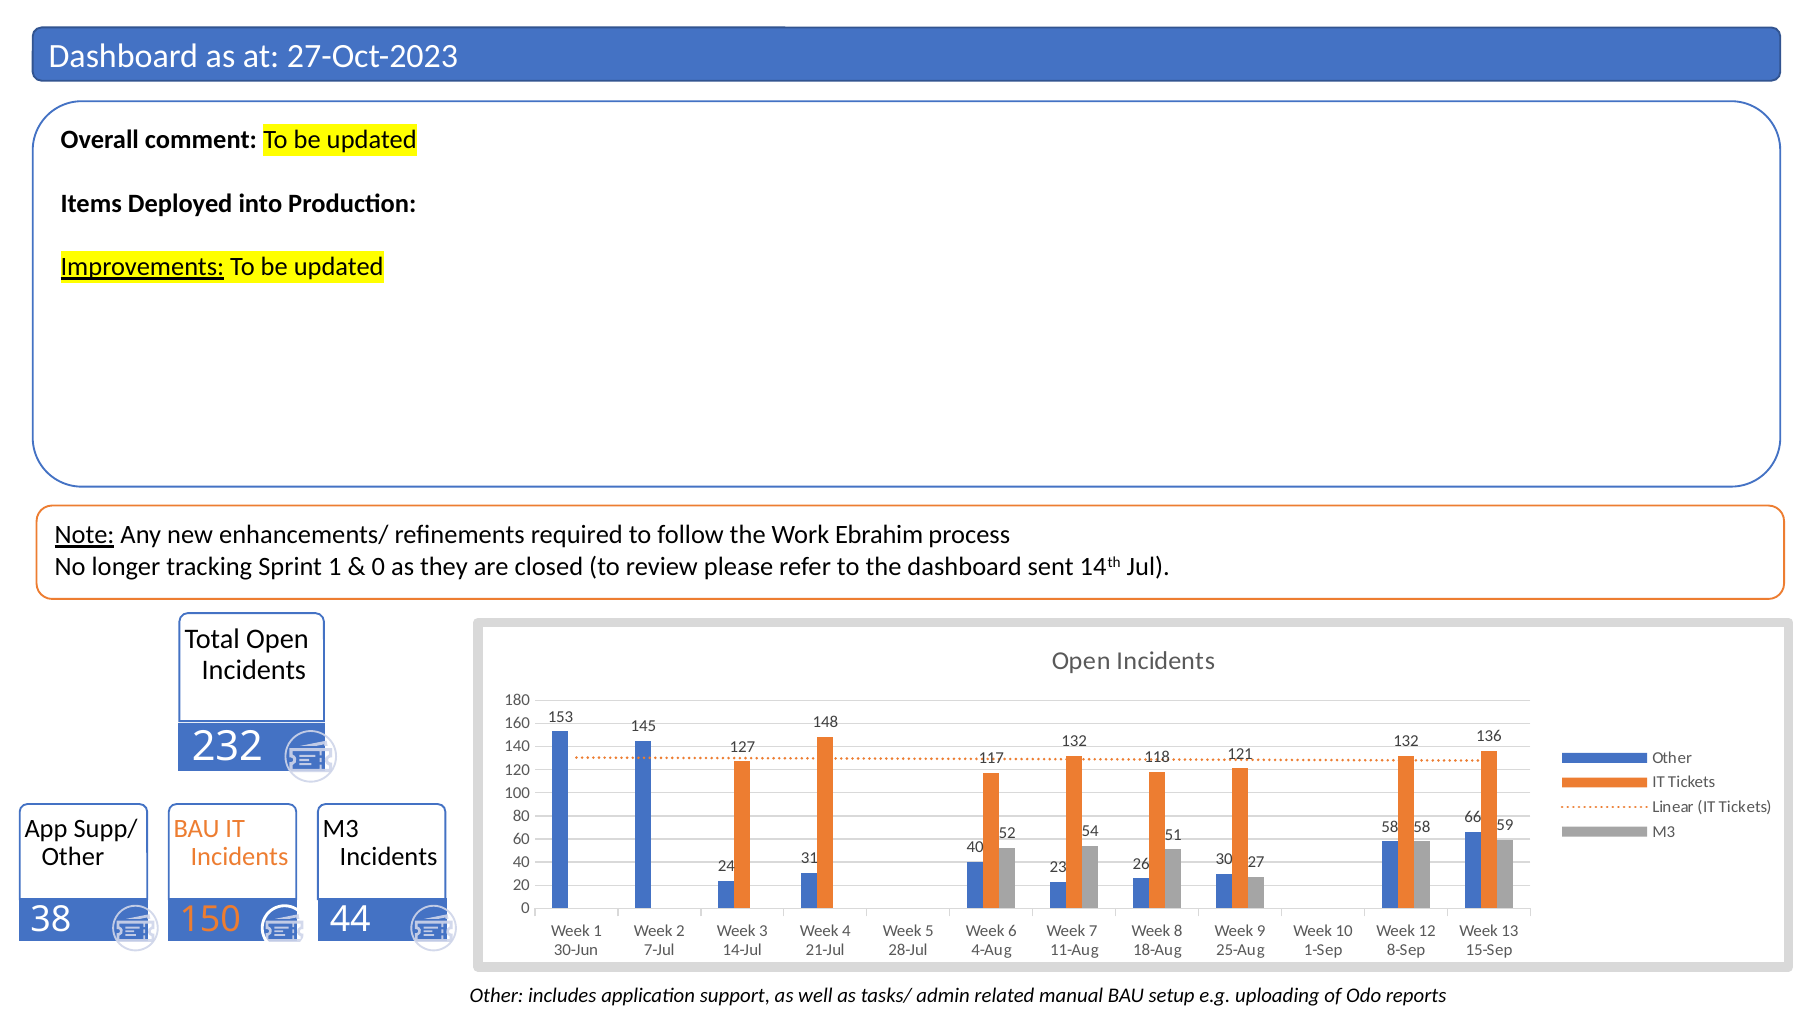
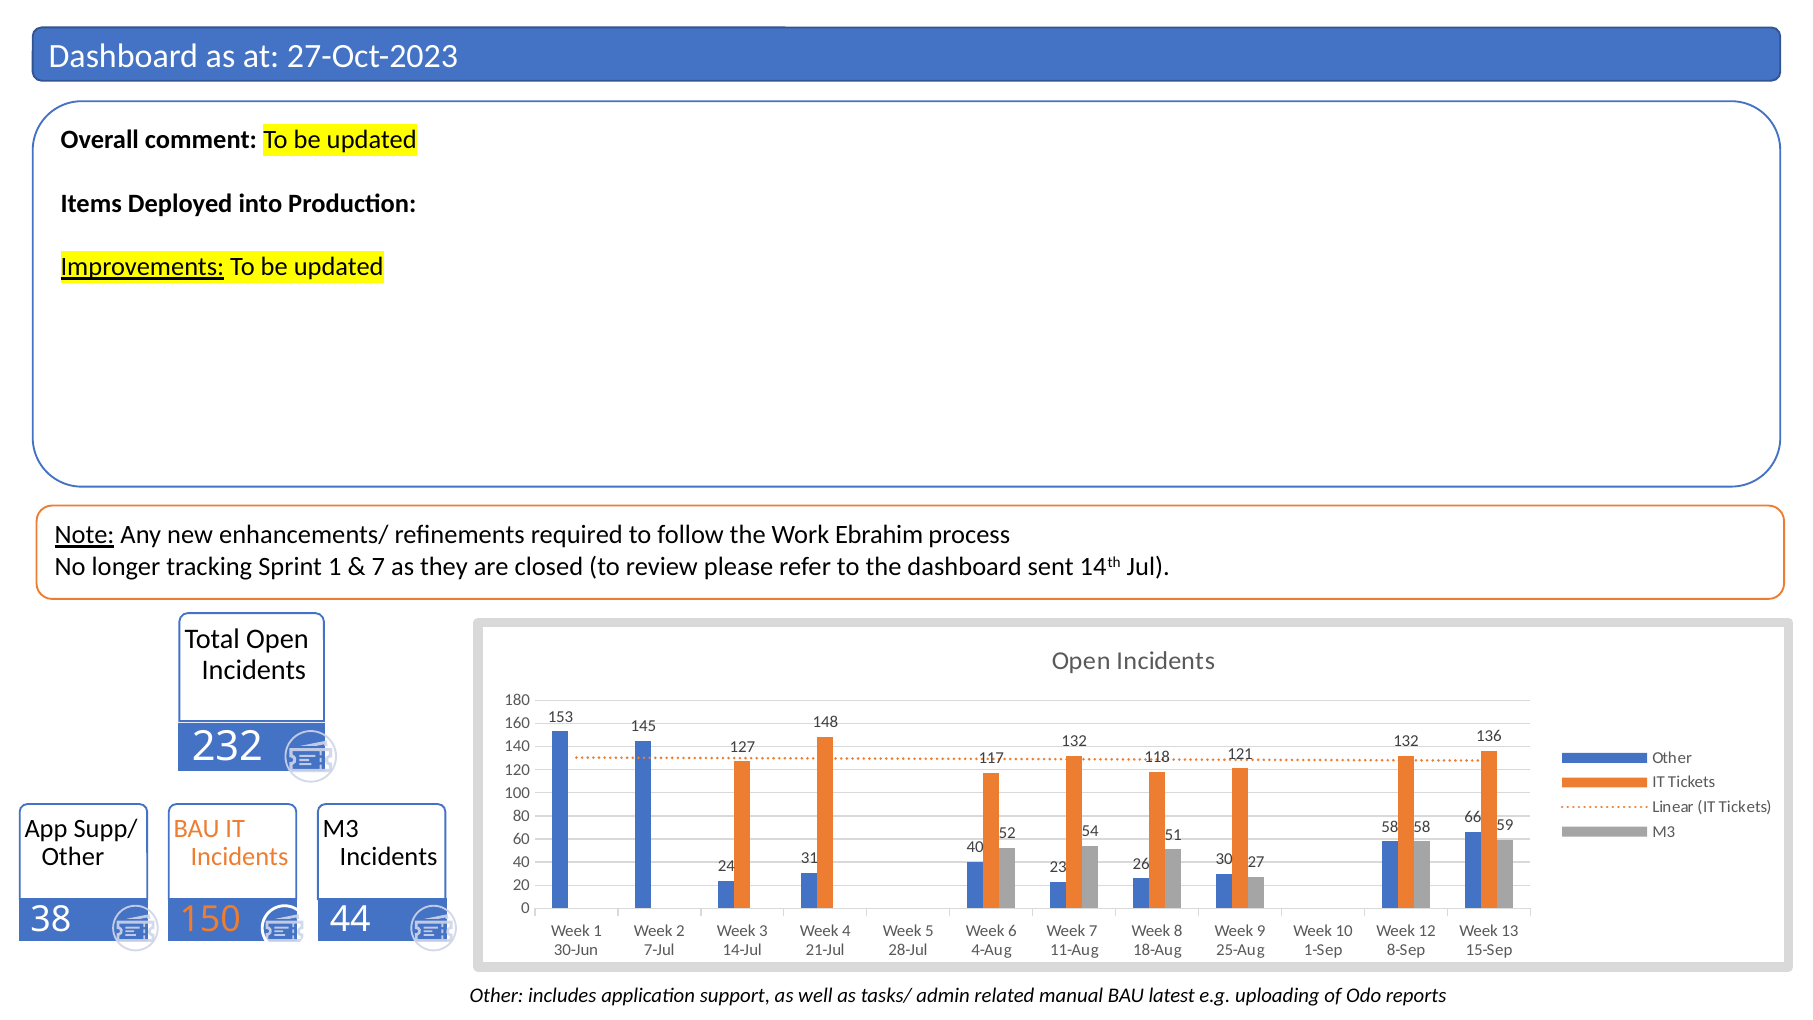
0: 0 -> 7 (378, 566)
setup: setup -> latest (1172, 995)
